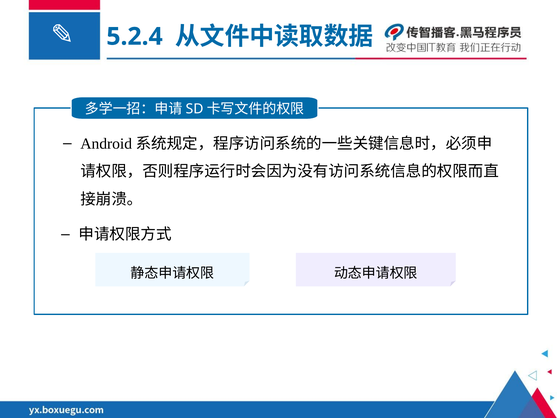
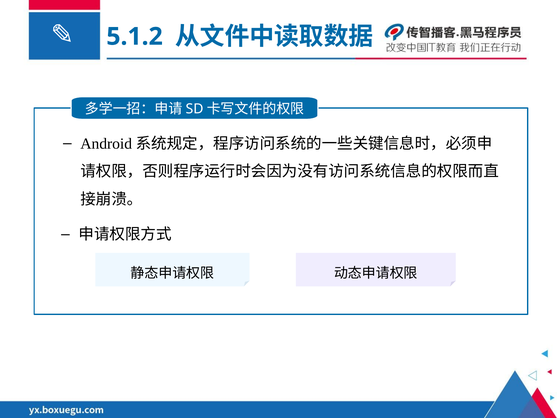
5.2.4: 5.2.4 -> 5.1.2 (135, 37)
